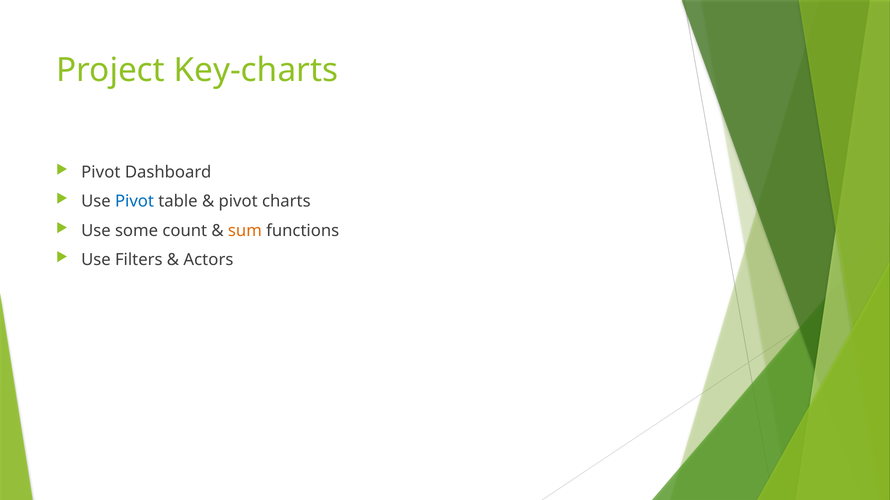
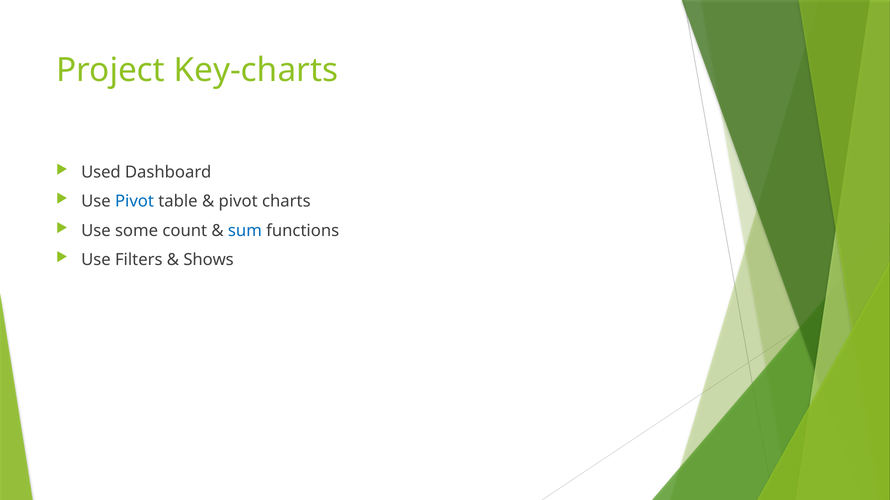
Pivot: Pivot -> Used (101, 172)
sum colour: orange -> blue (245, 231)
Actors: Actors -> Shows (209, 260)
